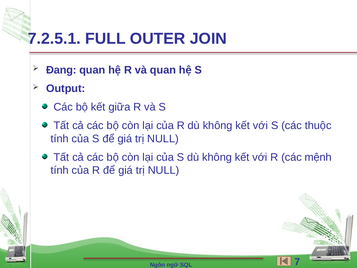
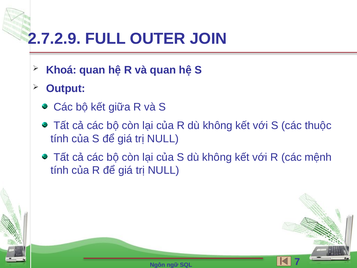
7.2.5.1: 7.2.5.1 -> 2.7.2.9 (54, 38)
Đang: Đang -> Khoá (61, 70)
